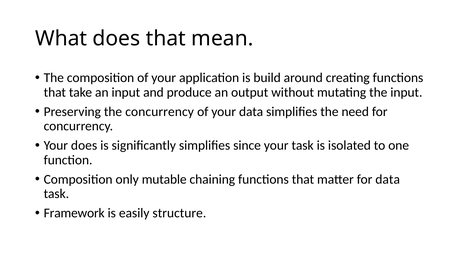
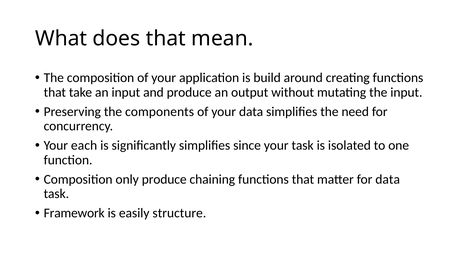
the concurrency: concurrency -> components (160, 112)
Your does: does -> each (84, 145)
only mutable: mutable -> produce (164, 179)
